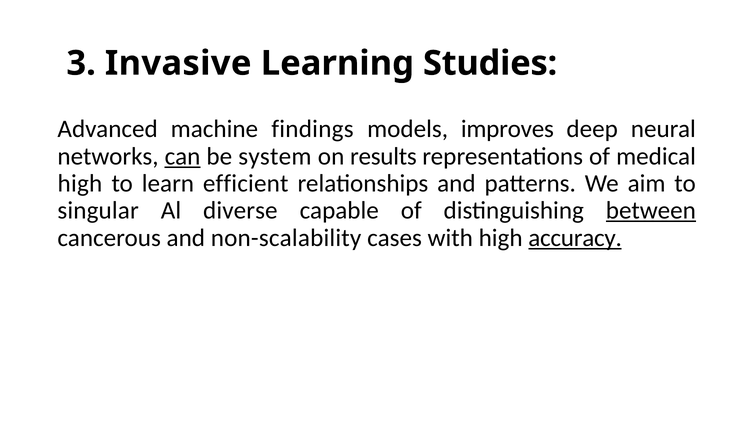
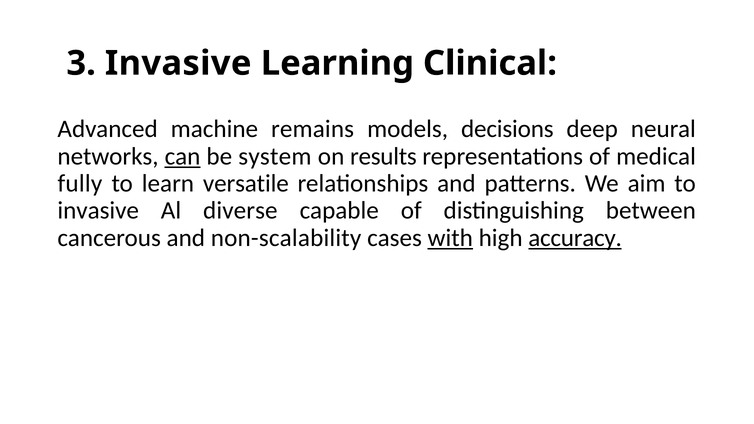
Studies: Studies -> Clinical (490, 63)
findings: findings -> remains (313, 129)
improves: improves -> decisions (507, 129)
high: high -> fully (80, 183)
efficient: efficient -> versatile (246, 183)
singular: singular -> invasive (98, 211)
between underline: present -> none (651, 211)
with underline: none -> present (450, 238)
